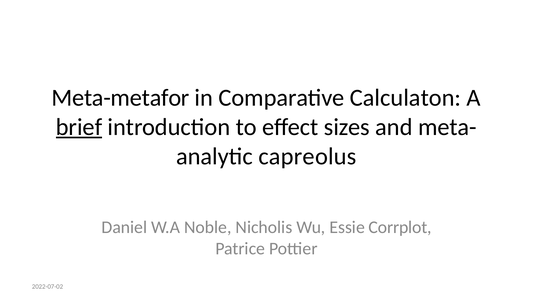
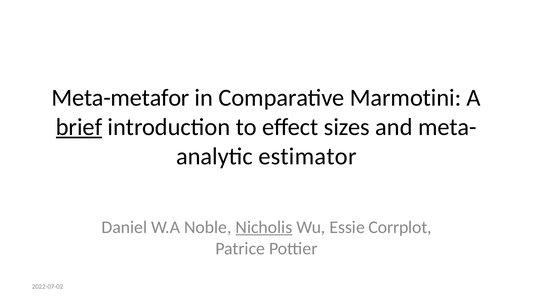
Calculaton: Calculaton -> Marmotini (406, 98)
capreolus: capreolus -> estimator (307, 156)
Nicholis underline: none -> present (264, 227)
